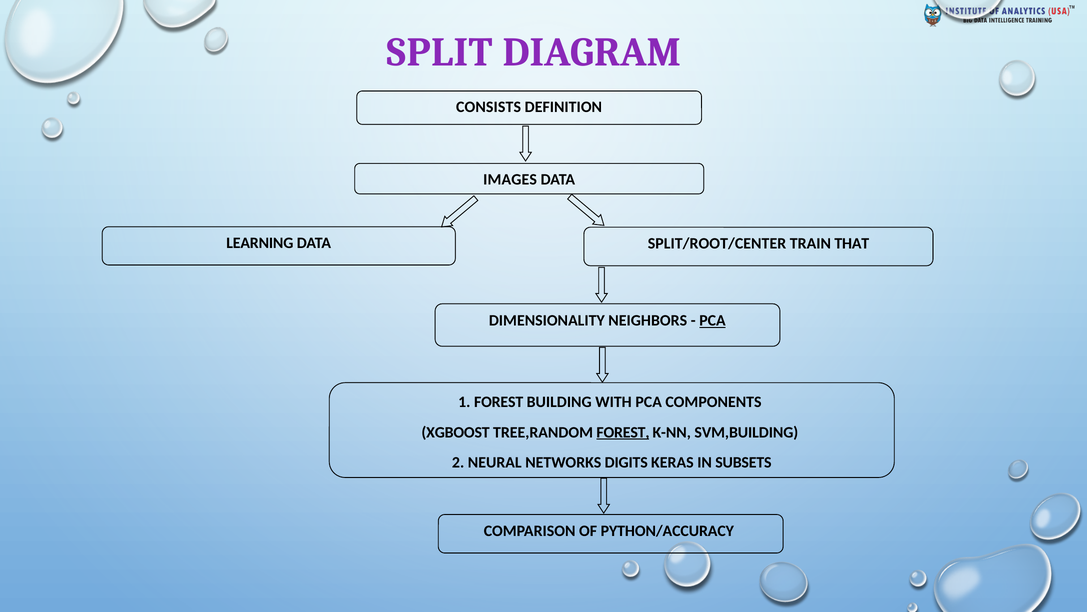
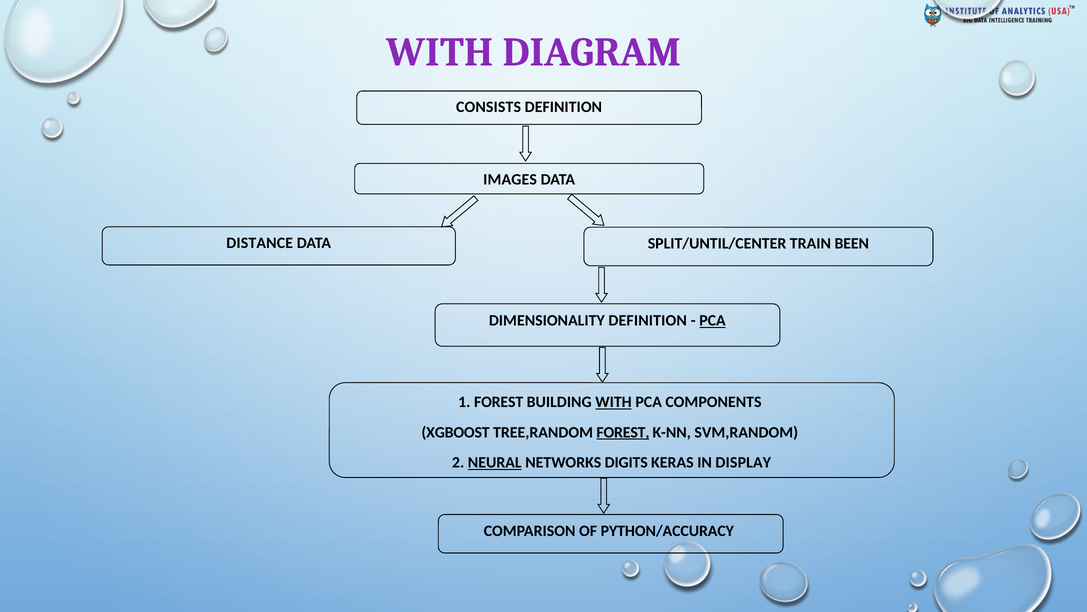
SPLIT: SPLIT -> WITH (440, 52)
LEARNING: LEARNING -> DISTANCE (260, 243)
SPLIT/ROOT/CENTER: SPLIT/ROOT/CENTER -> SPLIT/UNTIL/CENTER (717, 244)
THAT: THAT -> BEEN (852, 244)
DIMENSIONALITY NEIGHBORS: NEIGHBORS -> DEFINITION (648, 320)
WITH underline: none -> present (614, 402)
SVM,BUILDING: SVM,BUILDING -> SVM,RANDOM (746, 432)
NEURAL underline: none -> present (495, 462)
SUBSETS: SUBSETS -> DISPLAY (743, 462)
